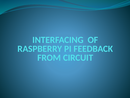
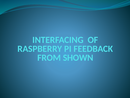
CIRCUIT: CIRCUIT -> SHOWN (78, 57)
